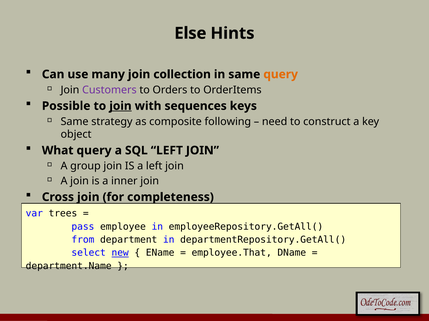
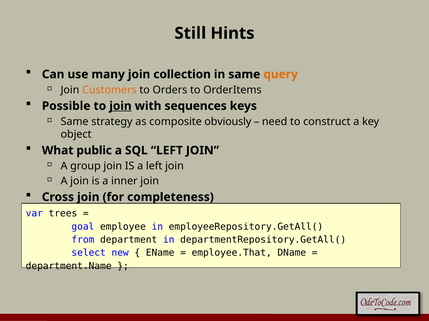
Else: Else -> Still (190, 33)
Customers colour: purple -> orange (109, 90)
following: following -> obviously (228, 122)
What query: query -> public (94, 151)
pass: pass -> goal (83, 227)
new underline: present -> none (120, 253)
